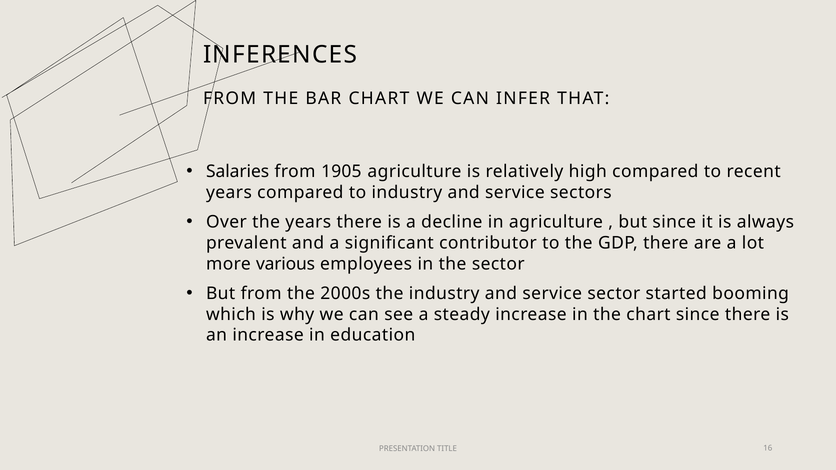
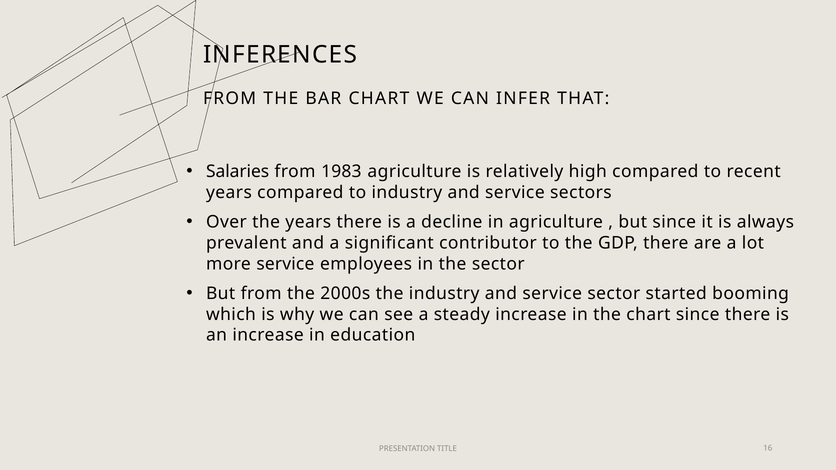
1905: 1905 -> 1983 (341, 172)
more various: various -> service (285, 264)
